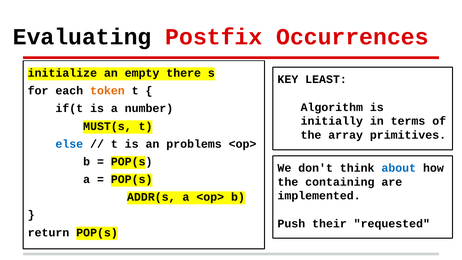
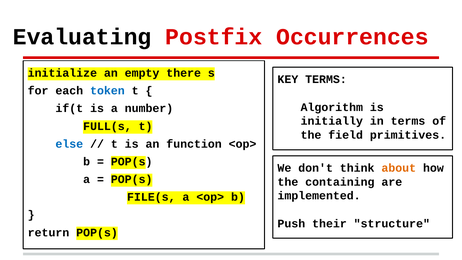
KEY LEAST: LEAST -> TERMS (326, 79)
token colour: orange -> blue (107, 91)
MUST(s: MUST(s -> FULL(s (107, 126)
array: array -> field (346, 135)
problems: problems -> function (194, 144)
about colour: blue -> orange (399, 168)
ADDR(s: ADDR(s -> FILE(s (151, 197)
requested: requested -> structure (392, 223)
